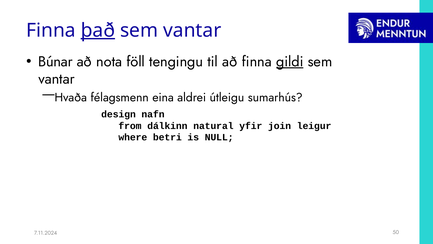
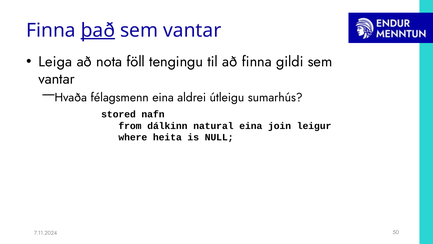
Búnar: Búnar -> Leiga (55, 62)
gildi underline: present -> none (290, 62)
design: design -> stored (119, 114)
natural yfir: yfir -> eina (251, 126)
betri: betri -> heita (167, 137)
